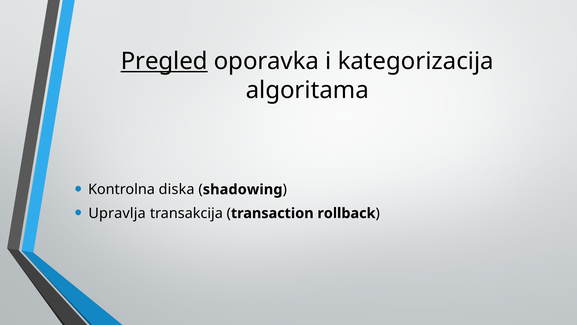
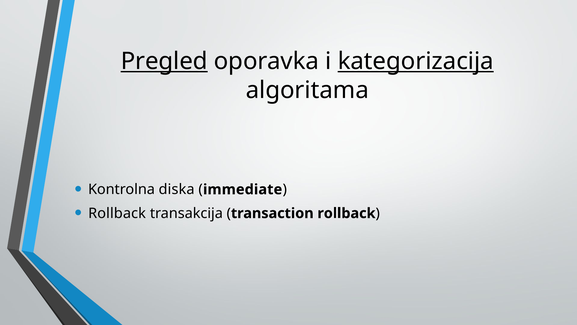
kategorizacija underline: none -> present (416, 61)
shadowing: shadowing -> immediate (243, 189)
Upravlja: Upravlja -> Rollback (117, 213)
